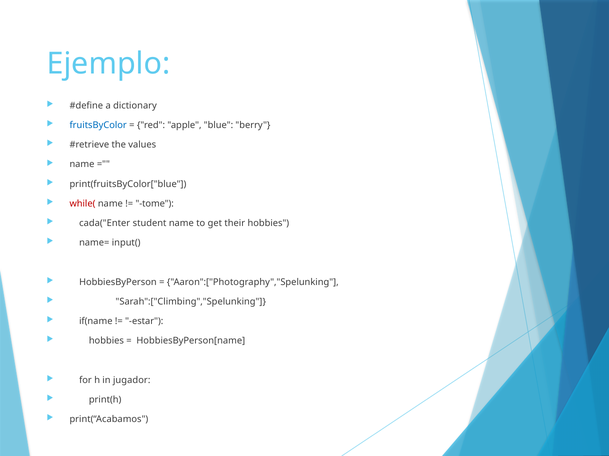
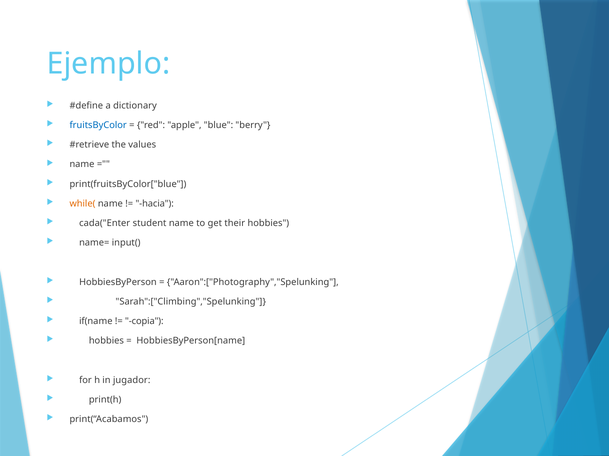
while( colour: red -> orange (82, 204)
tome: tome -> hacia (155, 204)
estar: estar -> copia (144, 322)
